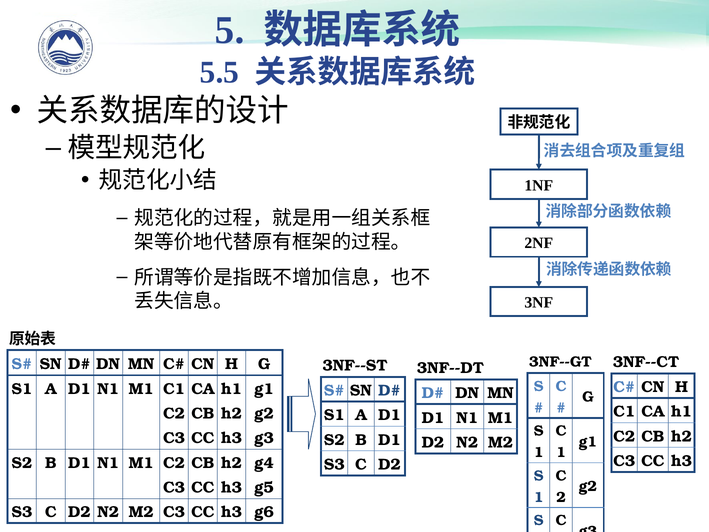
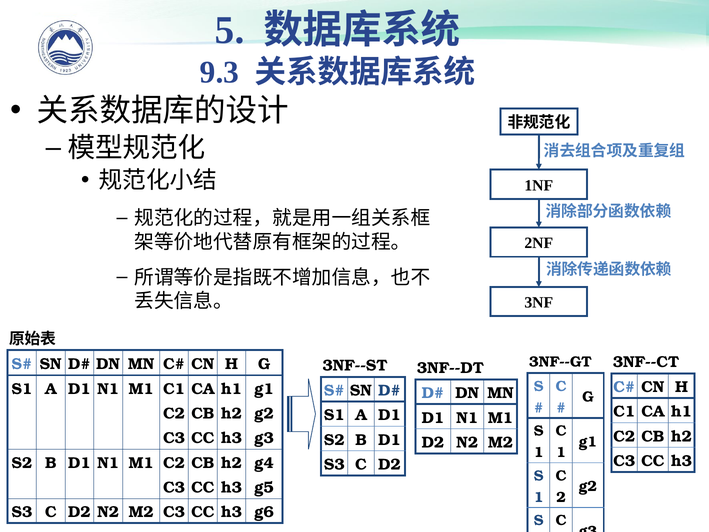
5.5: 5.5 -> 9.3 (219, 72)
